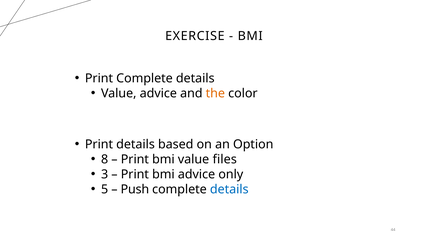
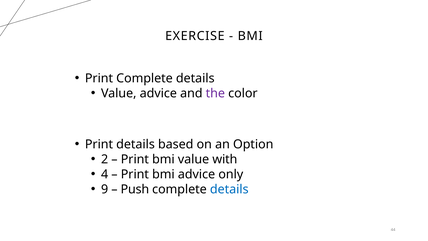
the colour: orange -> purple (215, 93)
8: 8 -> 2 (105, 159)
files: files -> with (225, 159)
3: 3 -> 4 (105, 174)
5: 5 -> 9 (105, 189)
